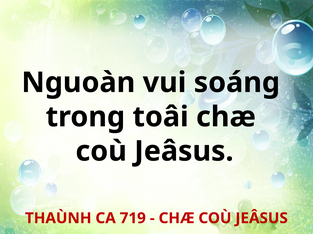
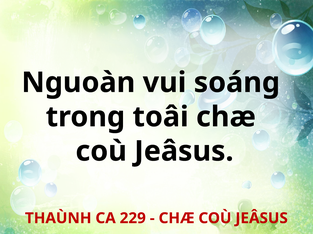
719: 719 -> 229 (133, 219)
